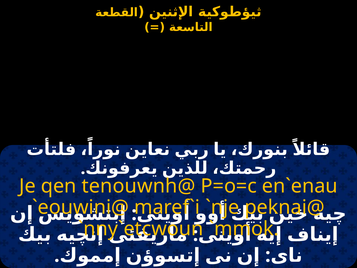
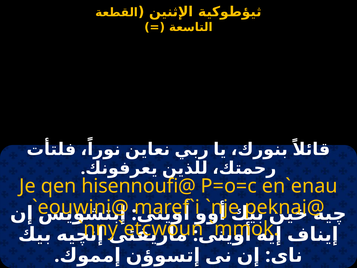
tenouwnh@: tenouwnh@ -> hisennoufi@ (139, 186)
